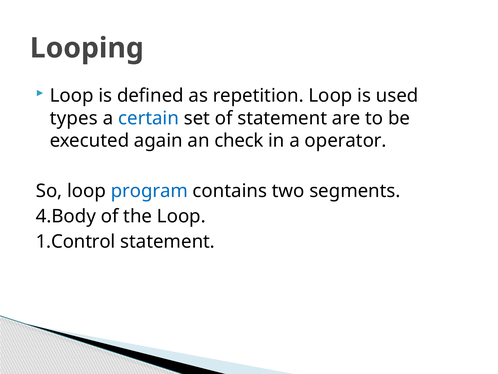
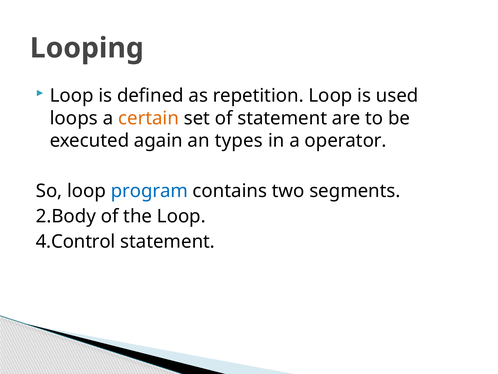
types: types -> loops (74, 118)
certain colour: blue -> orange (149, 118)
check: check -> types (239, 141)
4.Body: 4.Body -> 2.Body (66, 216)
1.Control: 1.Control -> 4.Control (76, 241)
